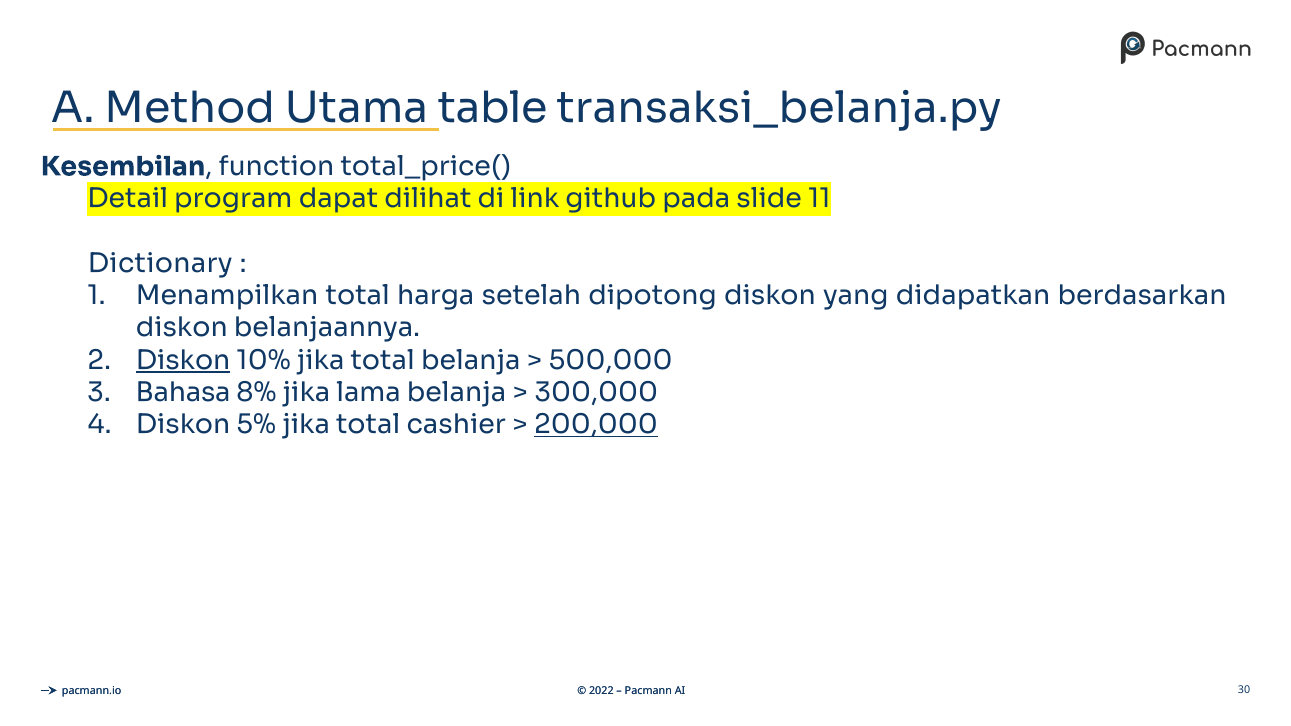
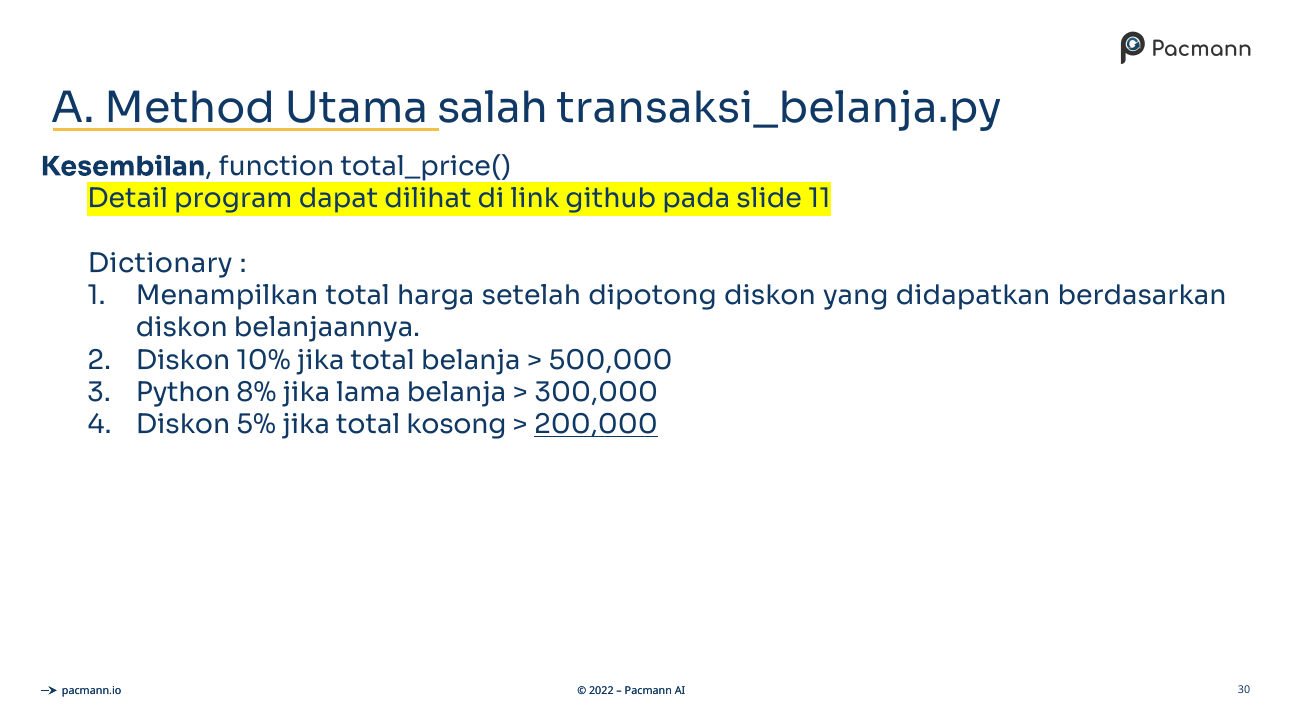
table: table -> salah (493, 109)
Diskon underline: present -> none (183, 360)
Bahasa: Bahasa -> Python (183, 393)
cashier: cashier -> kosong (456, 425)
